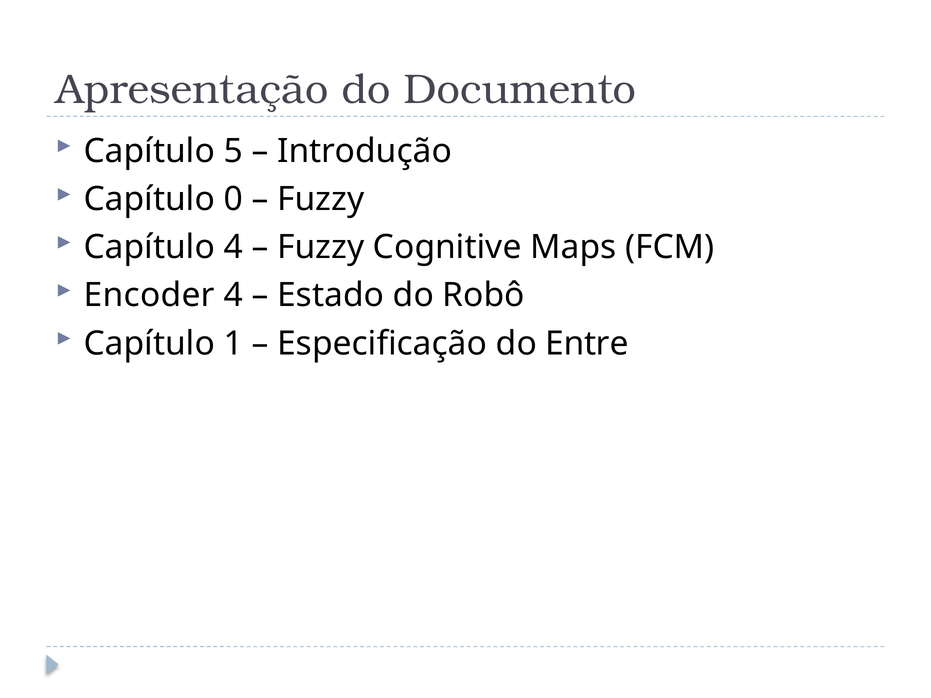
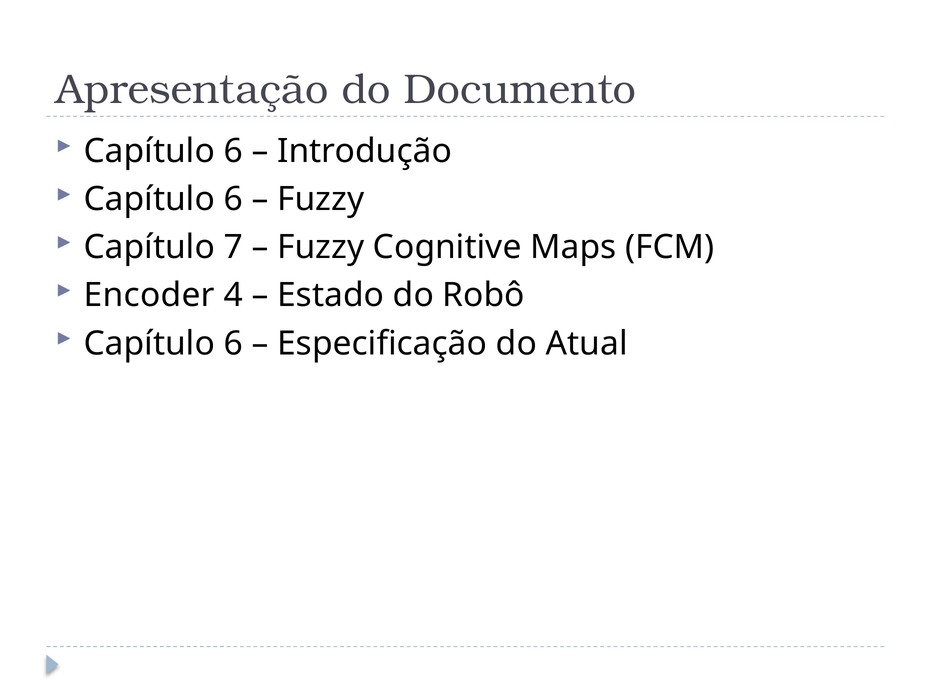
5: 5 -> 6 (233, 151)
0: 0 -> 6 (233, 199)
Capítulo 4: 4 -> 7 (233, 247)
1: 1 -> 6 (233, 344)
Entre: Entre -> Atual (587, 344)
